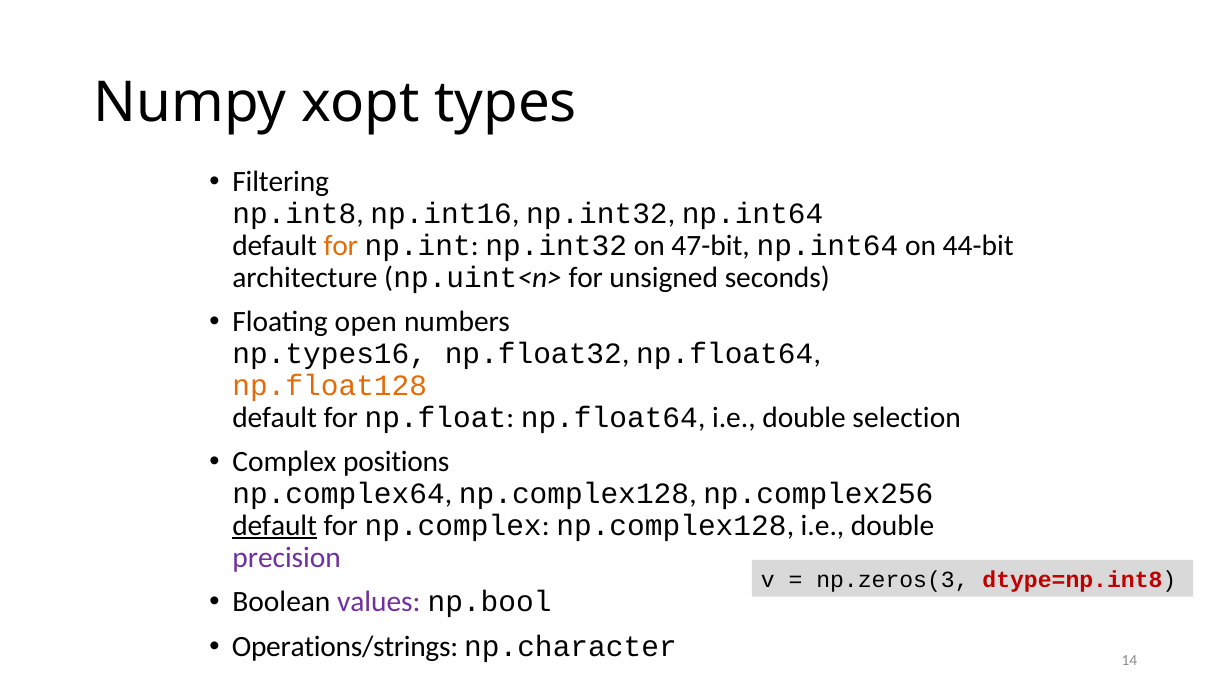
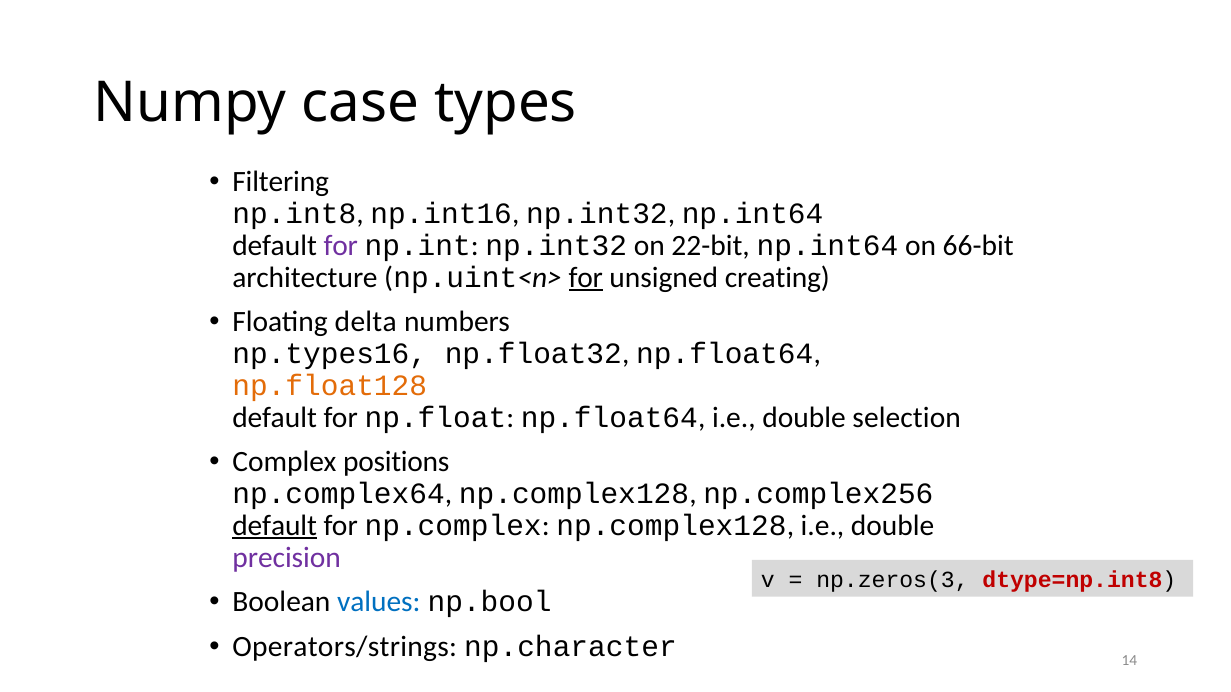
xopt: xopt -> case (360, 103)
for colour: orange -> purple (341, 246)
47-bit: 47-bit -> 22-bit (711, 246)
44-bit: 44-bit -> 66-bit (978, 246)
for underline: none -> present (586, 277)
seconds: seconds -> creating (777, 277)
open: open -> delta (366, 322)
values colour: purple -> blue (379, 603)
Operations/strings: Operations/strings -> Operators/strings (345, 647)
